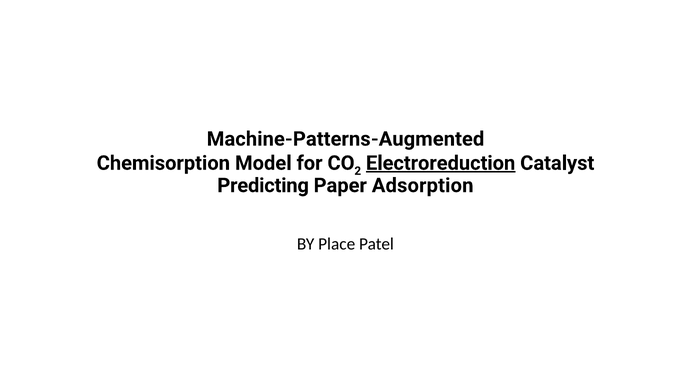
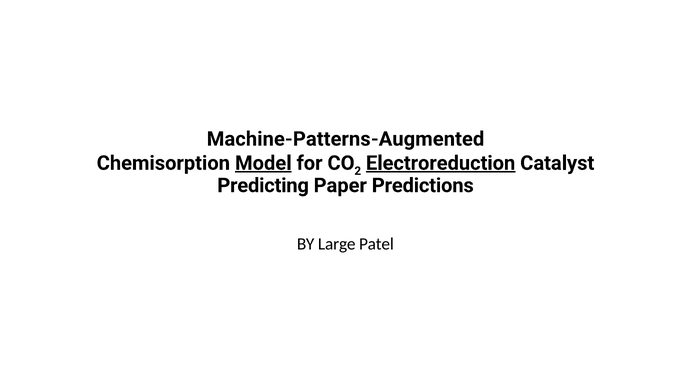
Model underline: none -> present (263, 163)
Adsorption: Adsorption -> Predictions (423, 185)
Place: Place -> Large (337, 244)
